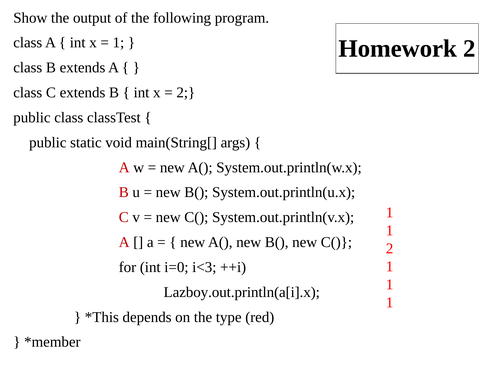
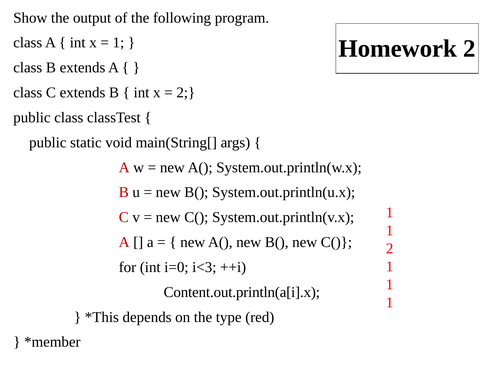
Lazboy.out.println(a[i].x: Lazboy.out.println(a[i].x -> Content.out.println(a[i].x (242, 292)
